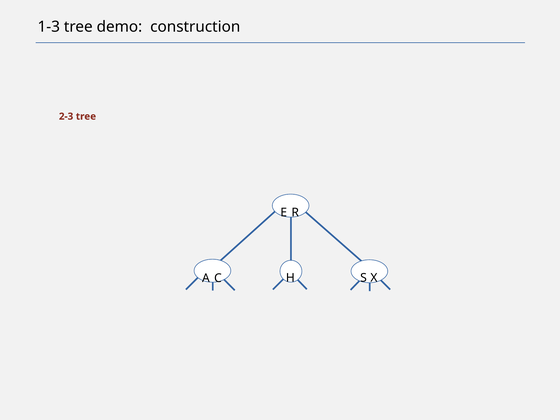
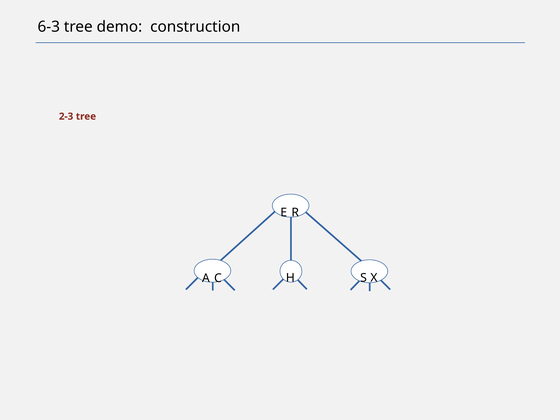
1-3: 1-3 -> 6-3 (49, 27)
